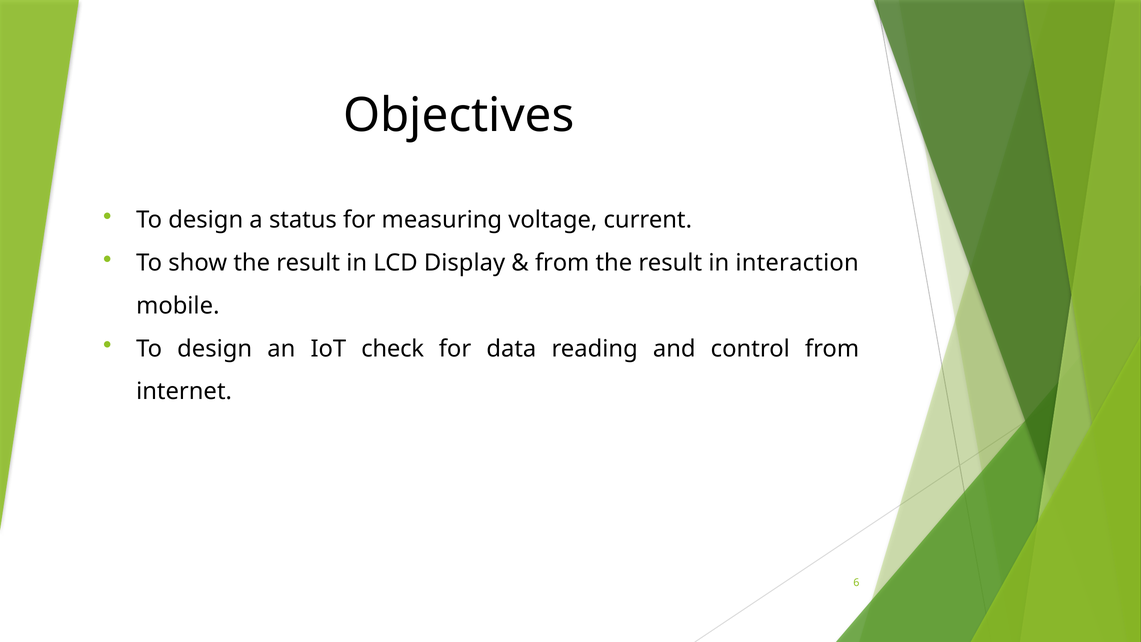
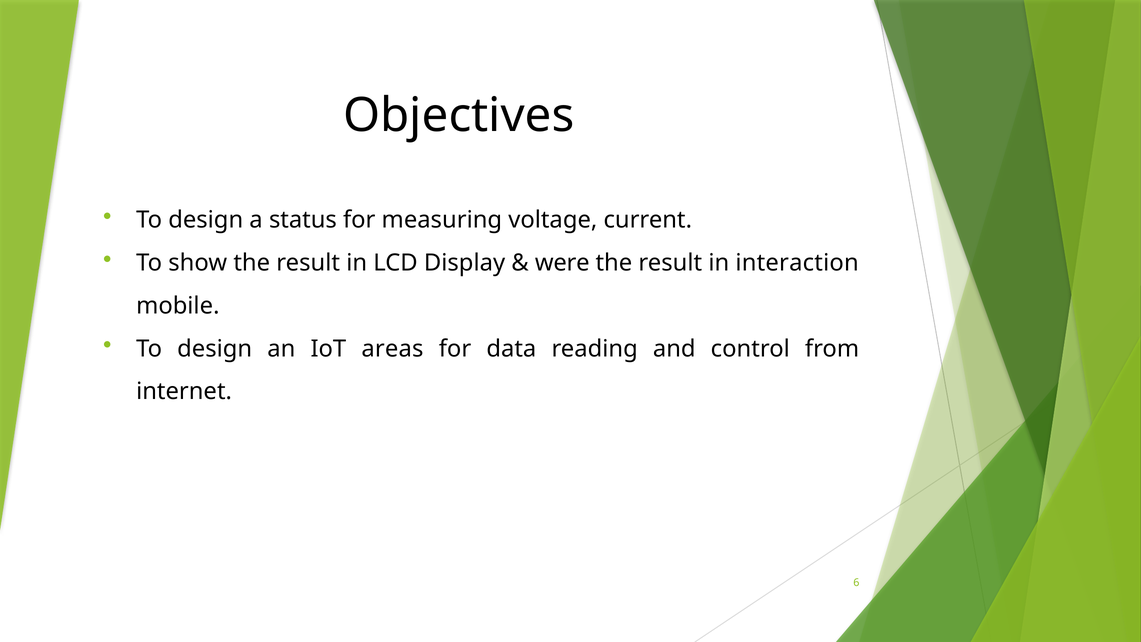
from: from -> were (562, 263)
check: check -> areas (392, 349)
